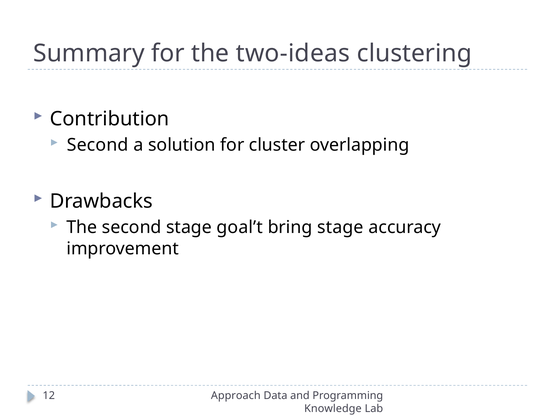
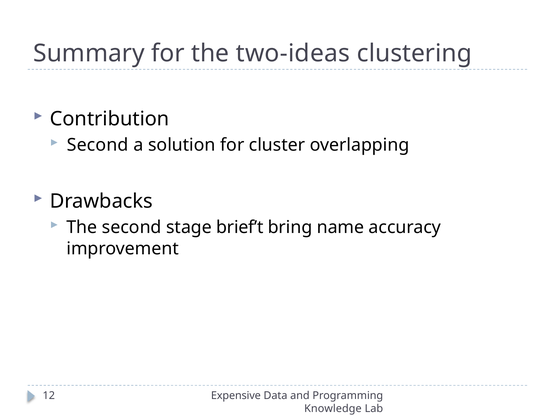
goal’t: goal’t -> brief’t (240, 228)
bring stage: stage -> name (341, 228)
Approach: Approach -> Expensive (236, 396)
